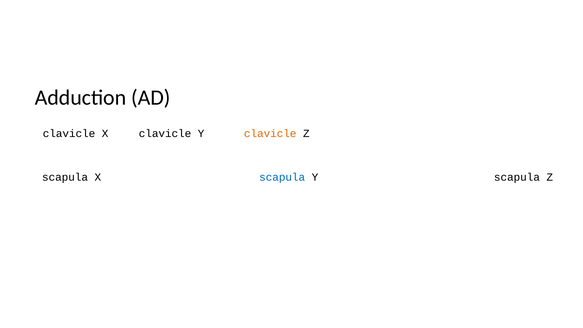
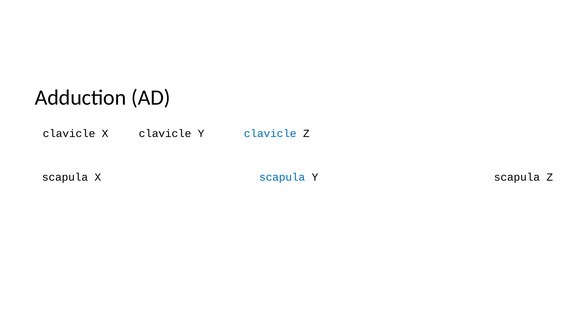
clavicle colour: orange -> blue (270, 134)
